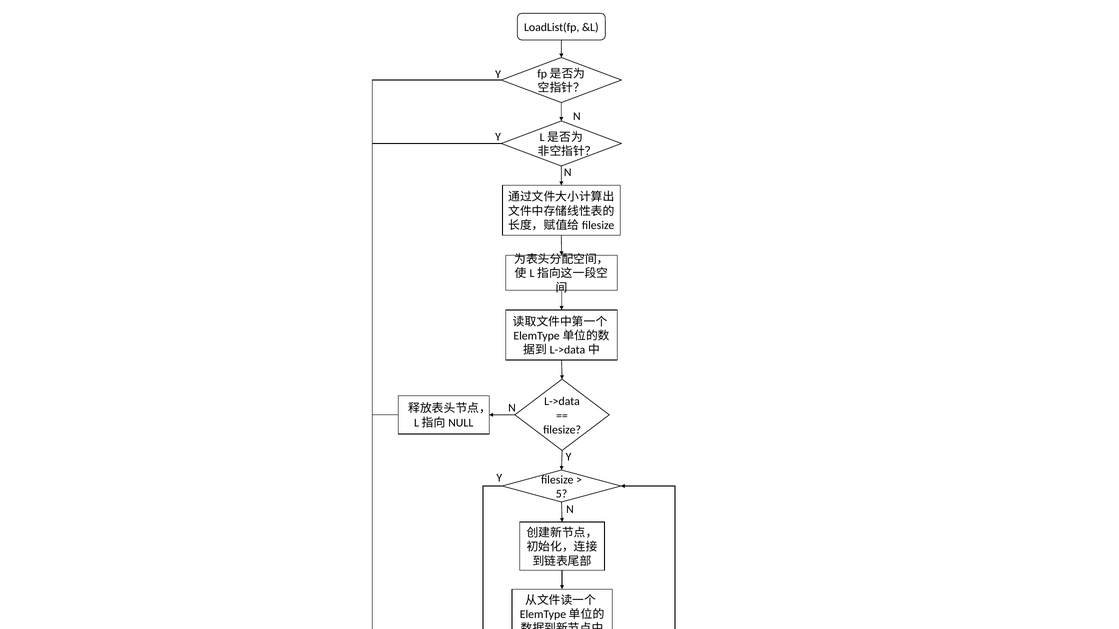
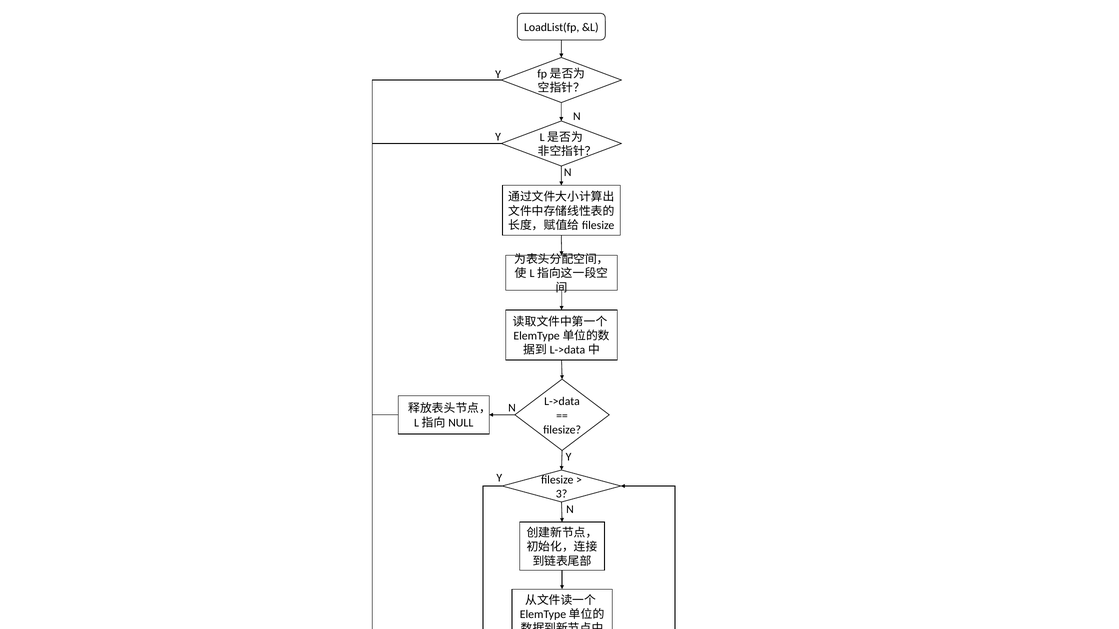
5: 5 -> 3 (562, 494)
